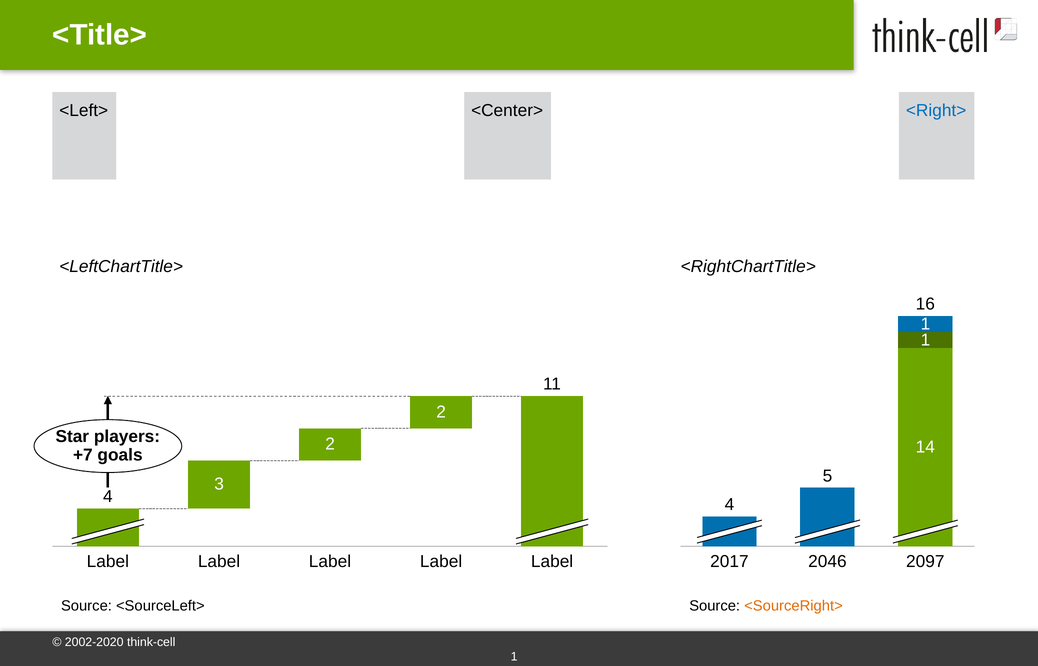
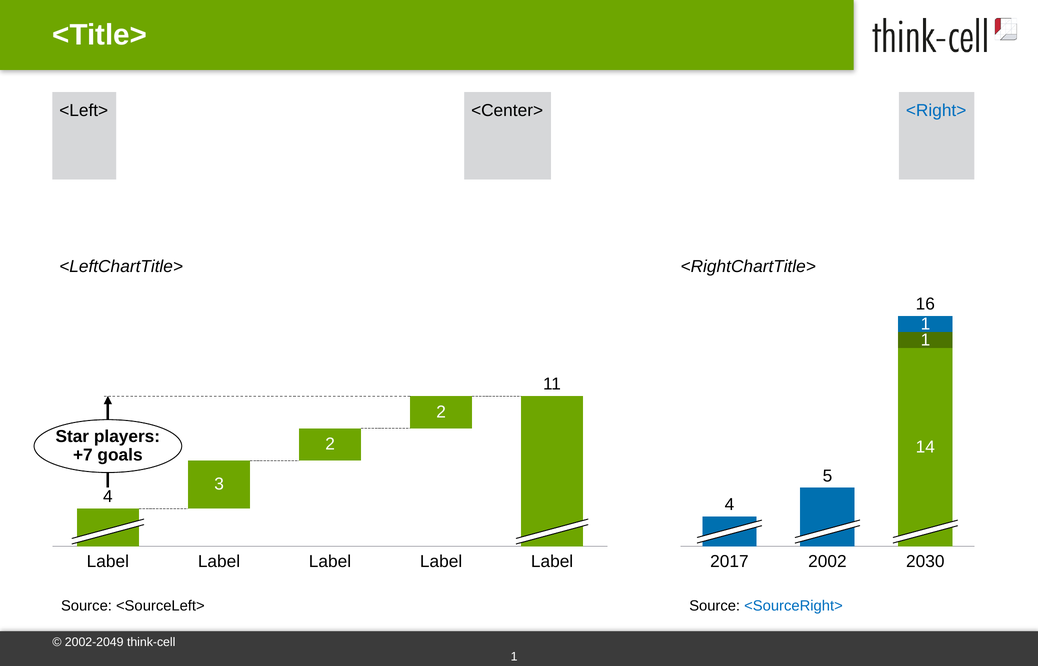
2046: 2046 -> 2002 (827, 561)
2097: 2097 -> 2030 (925, 561)
<SourceRight> colour: orange -> blue (793, 606)
2002-2020: 2002-2020 -> 2002-2049 (94, 642)
